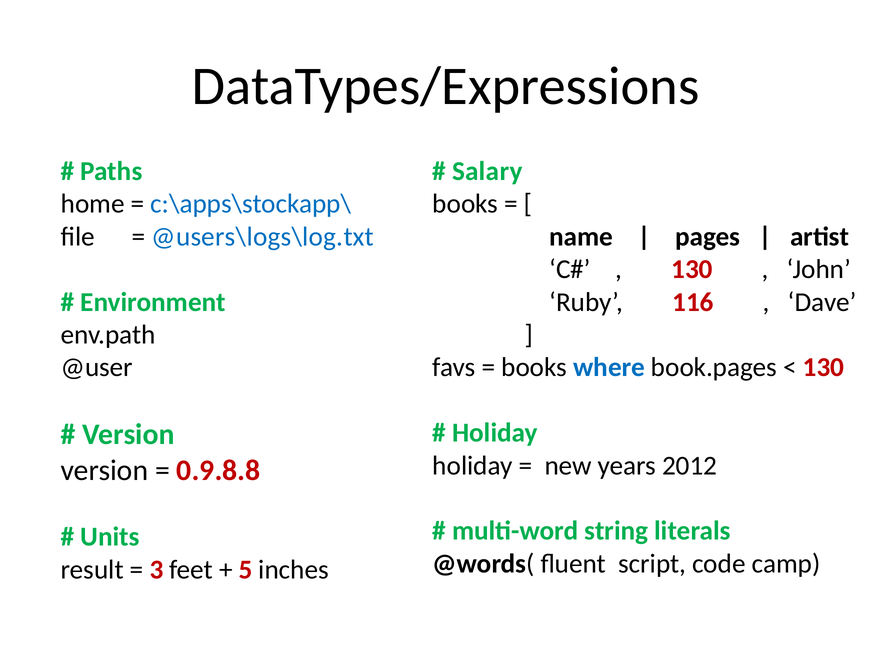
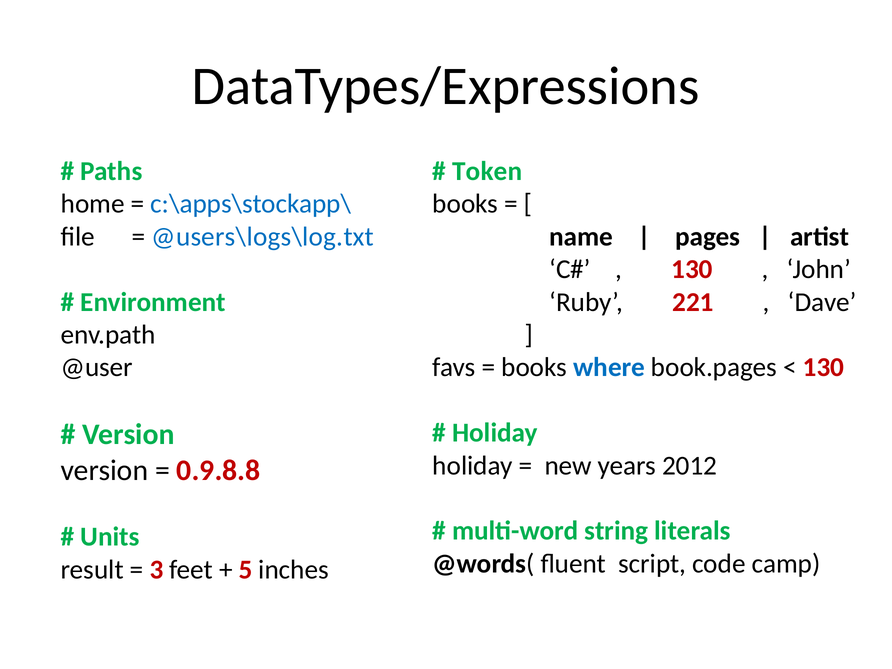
Salary: Salary -> Token (487, 171)
116: 116 -> 221 (693, 302)
